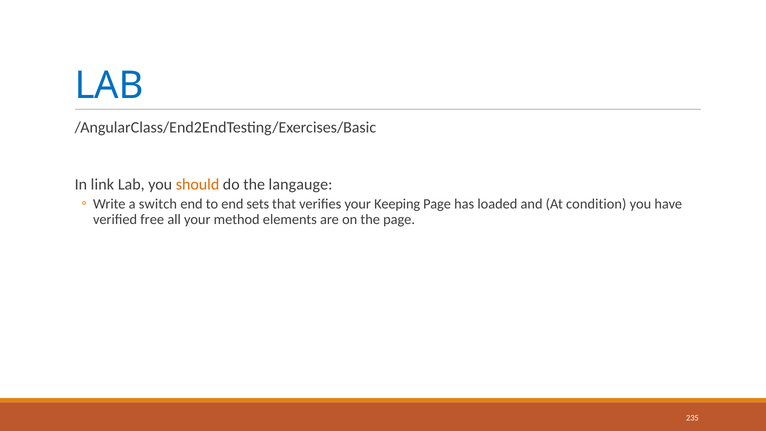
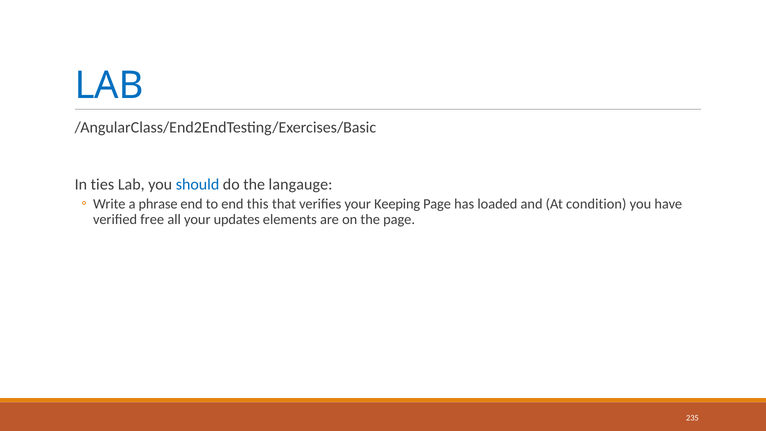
link: link -> ties (102, 184)
should colour: orange -> blue (198, 184)
switch: switch -> phrase (158, 204)
sets: sets -> this (258, 204)
method: method -> updates (237, 219)
